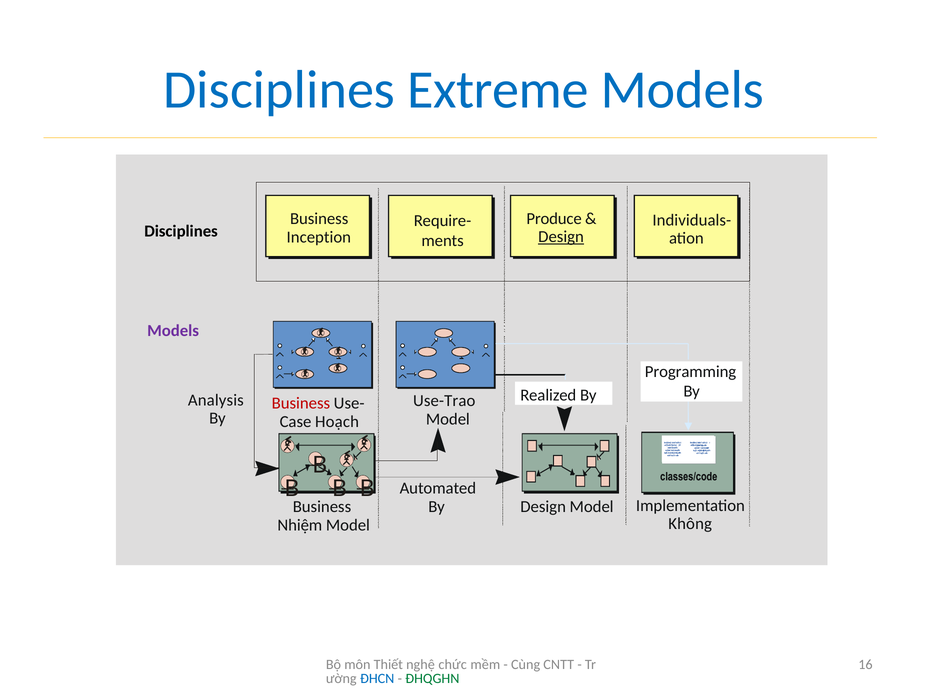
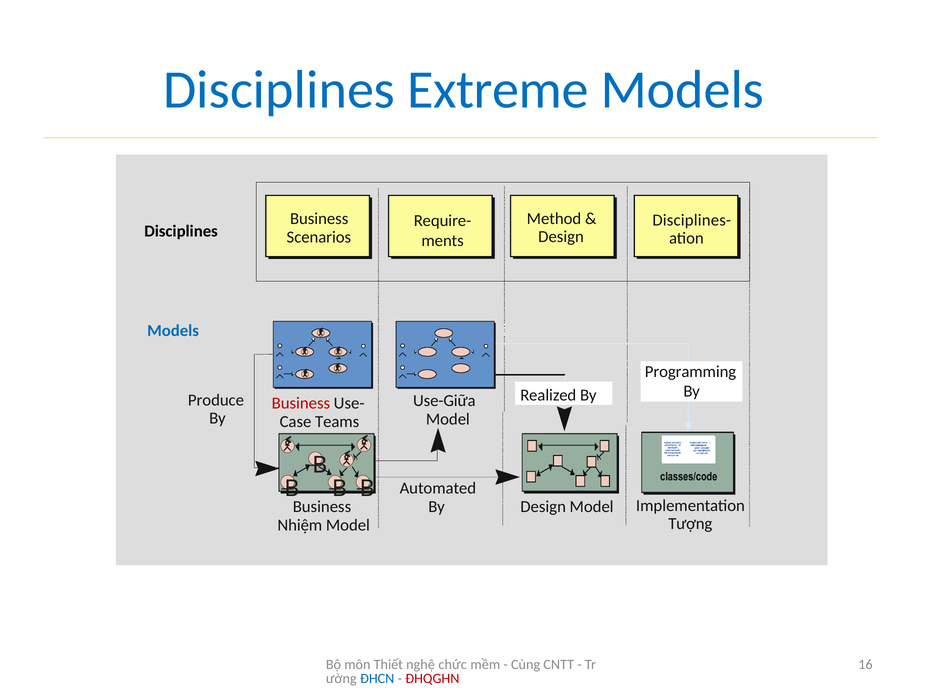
Produce: Produce -> Method (554, 219)
Individuals-: Individuals- -> Disciplines- (692, 220)
Design underline: present -> none (561, 237)
Inception: Inception -> Scenarios (319, 237)
Models colour: purple -> blue (173, 331)
Analysis: Analysis -> Produce (216, 400)
Use-Trao: Use-Trao -> Use-Giữa (444, 401)
Hoạch: Hoạch -> Teams (337, 422)
Không: Không -> Tượng (690, 524)
ĐHQGHN colour: green -> red (432, 679)
